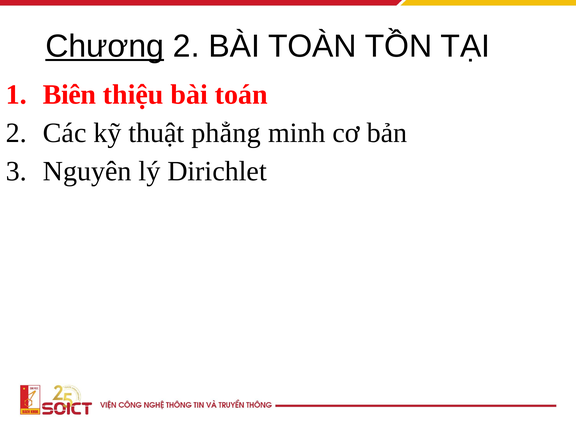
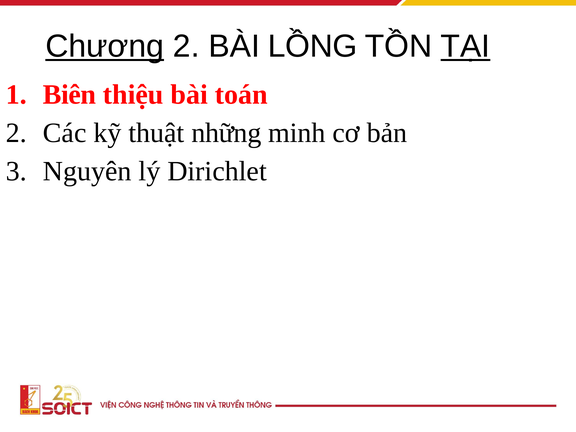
TOÀN: TOÀN -> LỒNG (313, 46)
TẠI underline: none -> present (465, 46)
phẳng: phẳng -> những (226, 133)
